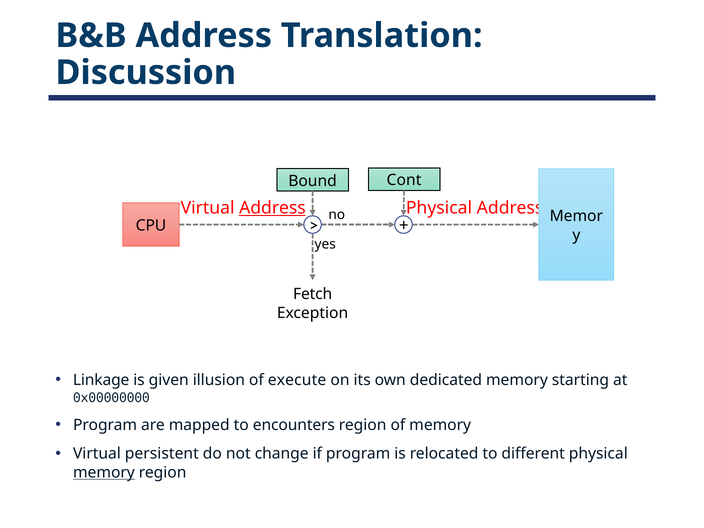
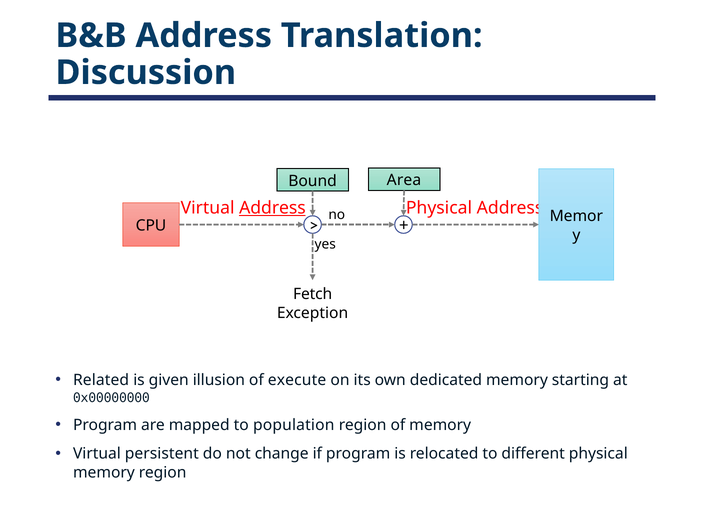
Cont: Cont -> Area (404, 180)
Linkage: Linkage -> Related (101, 380)
encounters: encounters -> population (294, 425)
memory underline: present -> none (104, 473)
